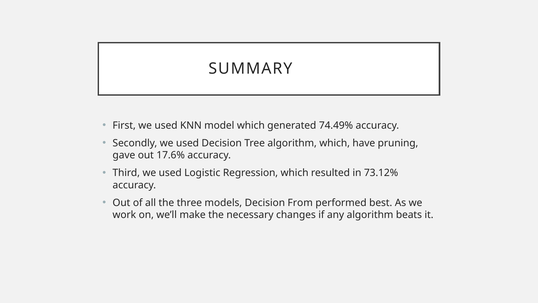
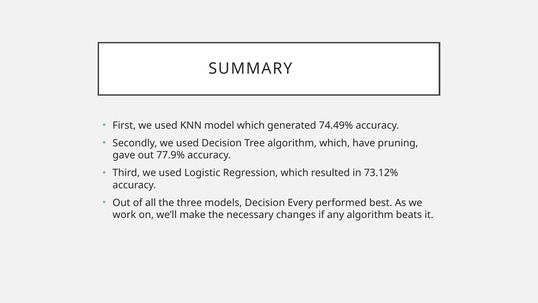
17.6%: 17.6% -> 77.9% (171, 155)
From: From -> Every (300, 203)
